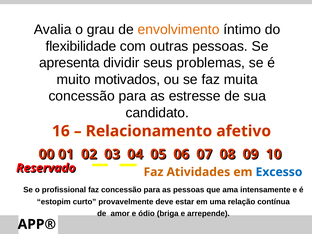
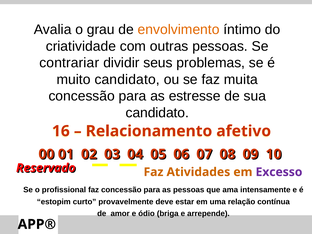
flexibilidade: flexibilidade -> criatividade (81, 46)
apresenta: apresenta -> contrariar (69, 63)
muito motivados: motivados -> candidato (127, 79)
Excesso colour: blue -> purple (279, 172)
